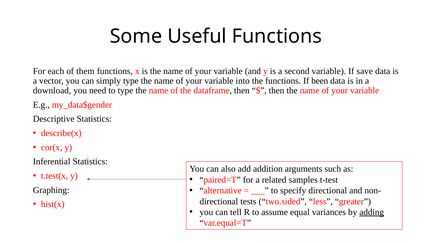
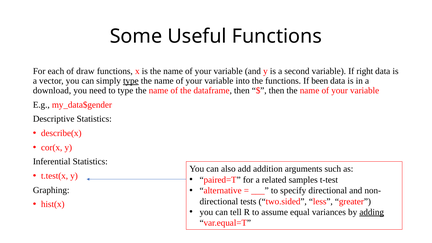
them: them -> draw (85, 71)
save: save -> right (365, 71)
type underline: none -> present (131, 81)
